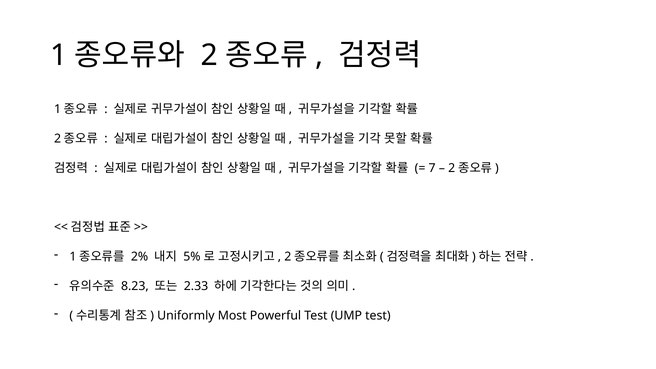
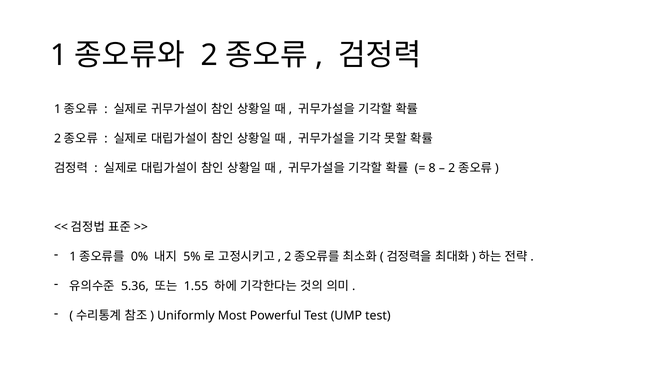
7: 7 -> 8 (432, 168)
2%: 2% -> 0% (140, 257)
8.23: 8.23 -> 5.36 (135, 286)
2.33: 2.33 -> 1.55 (196, 286)
